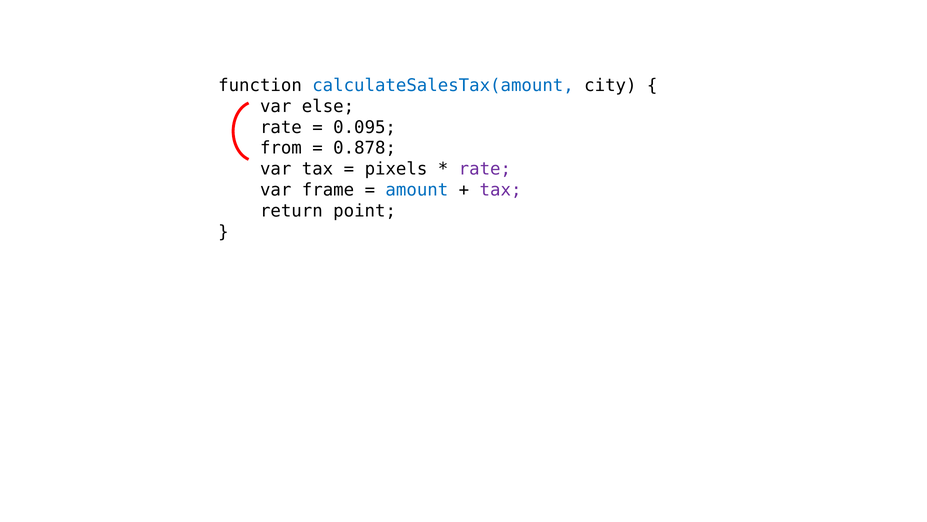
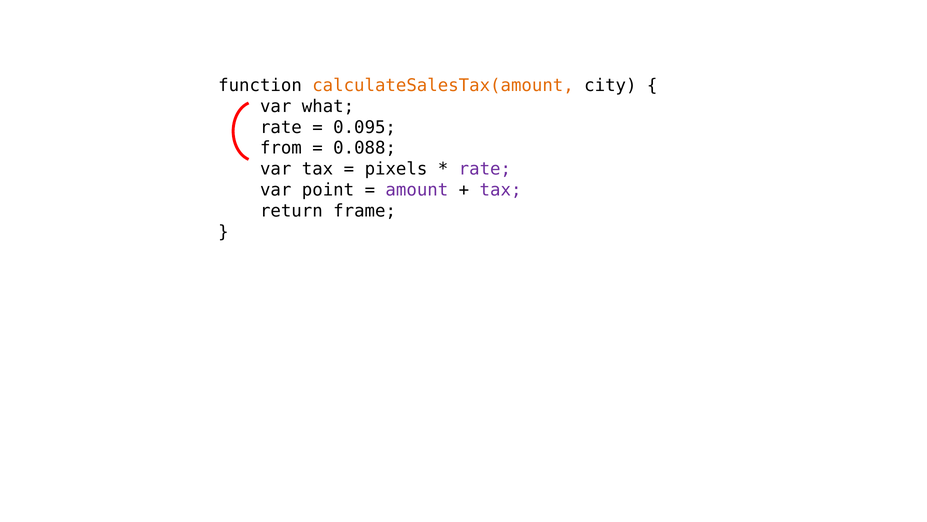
calculateSalesTax(amount colour: blue -> orange (443, 86)
else: else -> what (328, 106)
0.878: 0.878 -> 0.088 (365, 148)
frame: frame -> point (328, 190)
amount colour: blue -> purple (417, 190)
point: point -> frame (365, 211)
